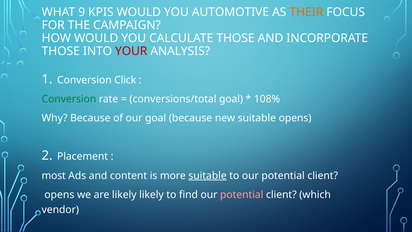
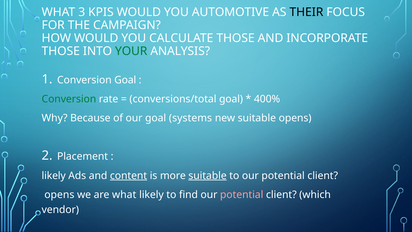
9: 9 -> 3 (82, 12)
THEIR colour: orange -> black (306, 12)
YOUR colour: red -> green (131, 51)
Conversion Click: Click -> Goal (125, 80)
108%: 108% -> 400% (267, 99)
goal because: because -> systems (190, 118)
most: most -> likely (54, 175)
content underline: none -> present (128, 175)
are likely: likely -> what (124, 195)
